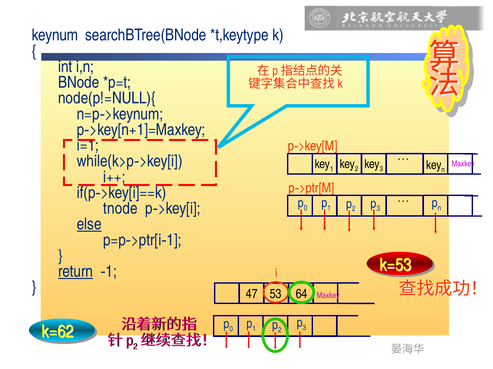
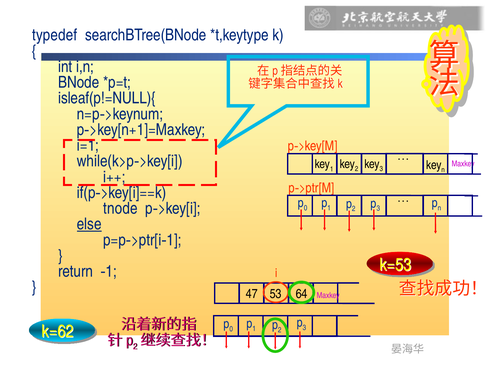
keynum: keynum -> typedef (55, 35)
node(p!=NULL){: node(p!=NULL){ -> isleaf(p!=NULL){ (107, 98)
return underline: present -> none (76, 272)
